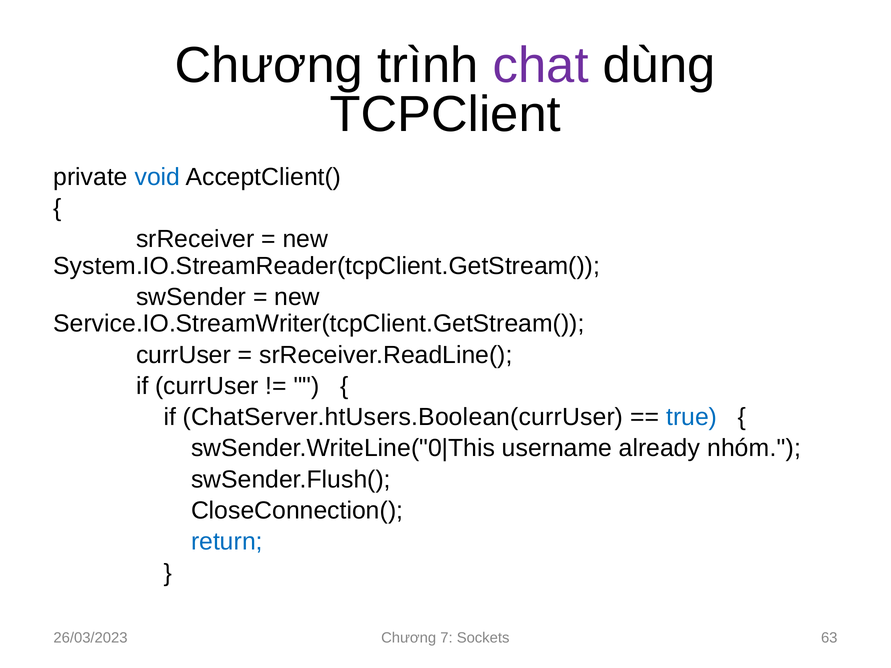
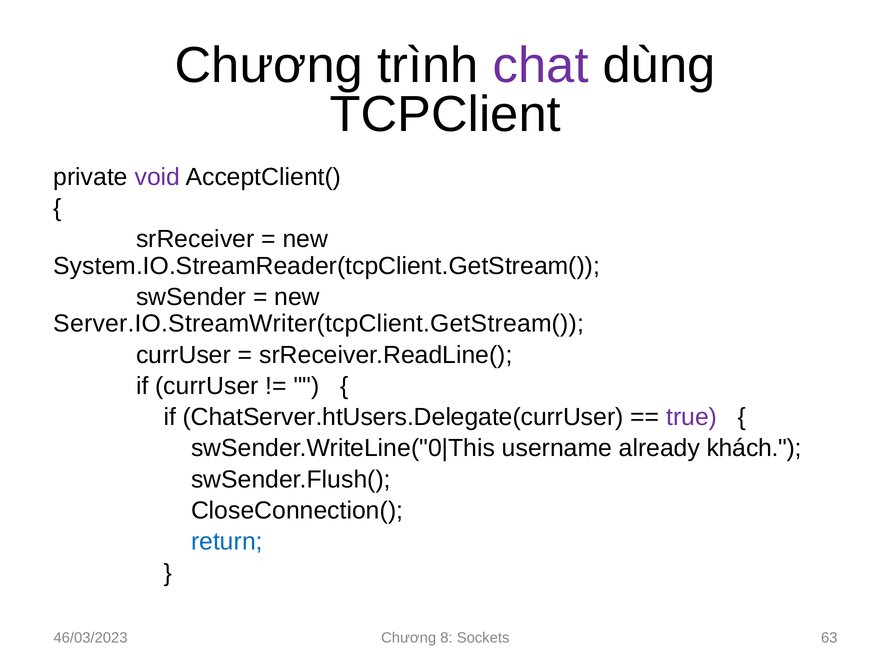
void colour: blue -> purple (157, 177)
Service.IO.StreamWriter(tcpClient.GetStream(: Service.IO.StreamWriter(tcpClient.GetStream( -> Server.IO.StreamWriter(tcpClient.GetStream( (319, 324)
ChatServer.htUsers.Boolean(currUser: ChatServer.htUsers.Boolean(currUser -> ChatServer.htUsers.Delegate(currUser (403, 417)
true colour: blue -> purple (692, 417)
nhóm: nhóm -> khách (754, 448)
26/03/2023: 26/03/2023 -> 46/03/2023 (90, 638)
7: 7 -> 8 (446, 638)
